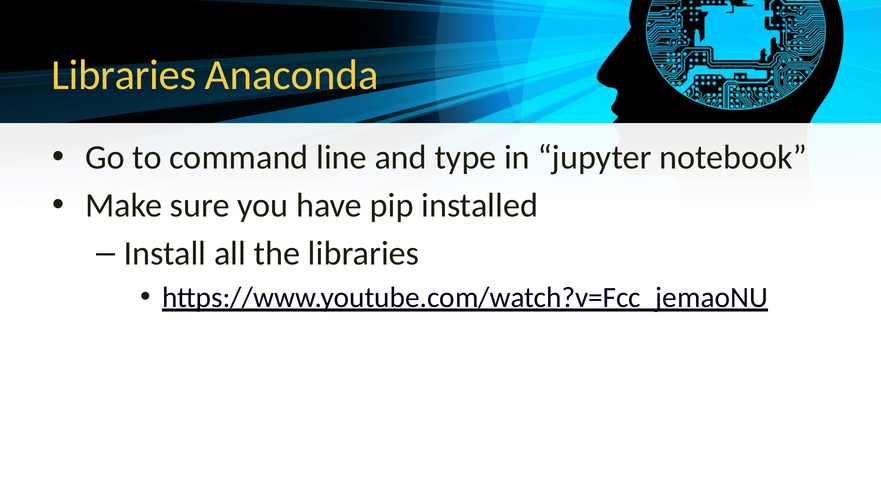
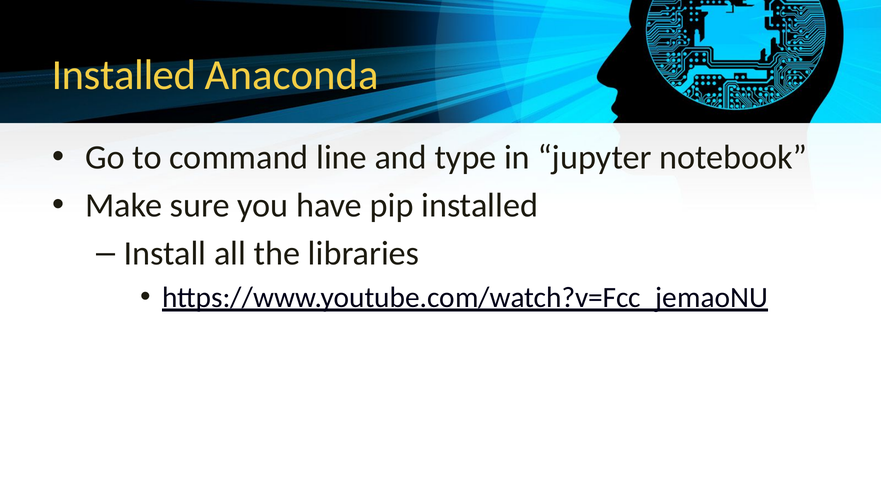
Libraries: Libraries -> Installed (124, 75)
